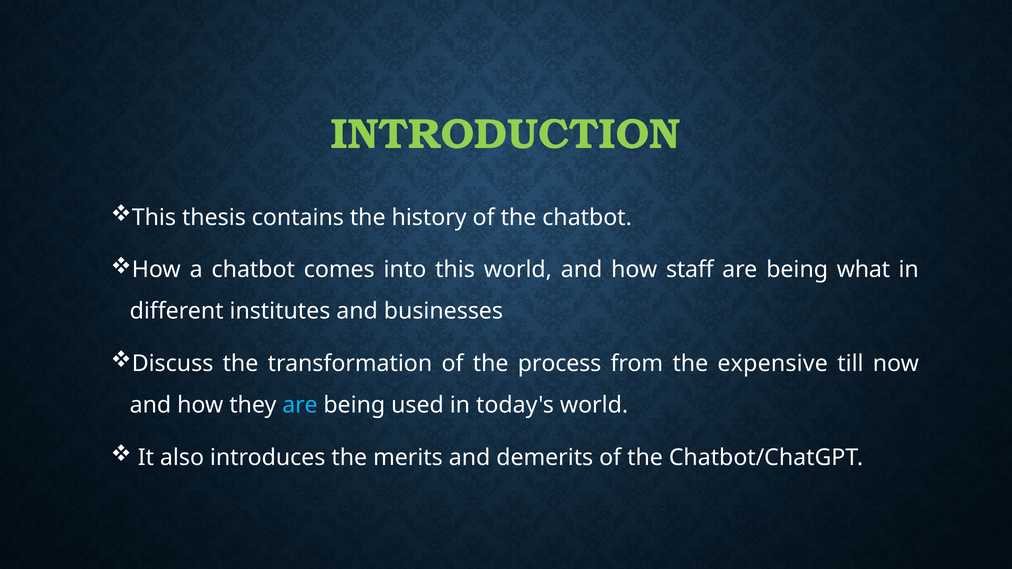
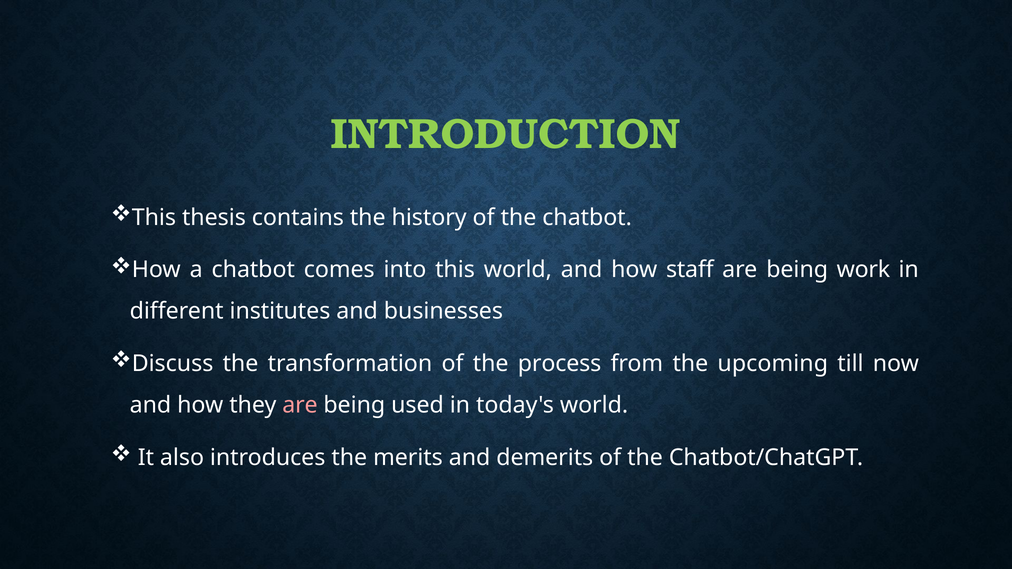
what: what -> work (863, 270)
expensive: expensive -> upcoming (773, 364)
are colour: light blue -> pink (300, 405)
